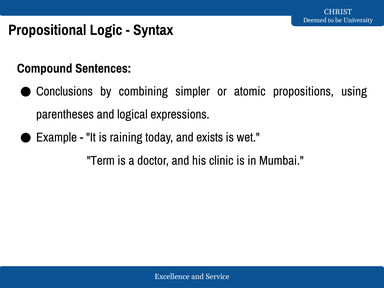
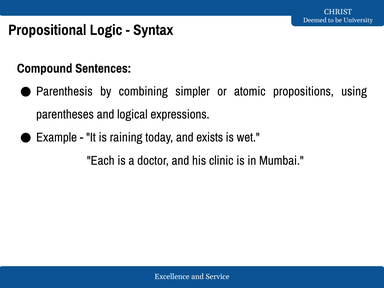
Conclusions: Conclusions -> Parenthesis (64, 91)
Term: Term -> Each (101, 161)
